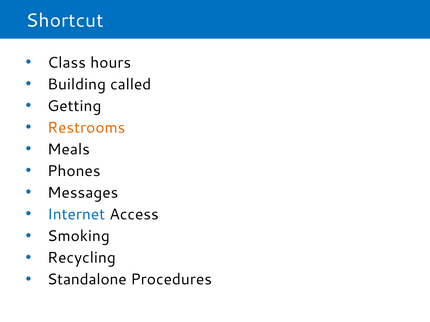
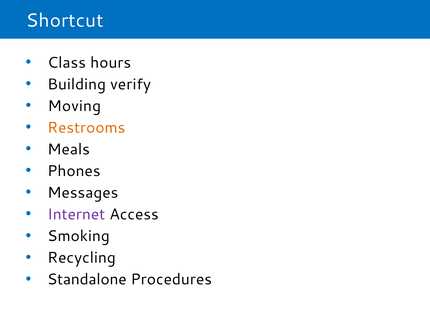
called: called -> verify (131, 84)
Getting: Getting -> Moving (74, 106)
Internet colour: blue -> purple (76, 215)
